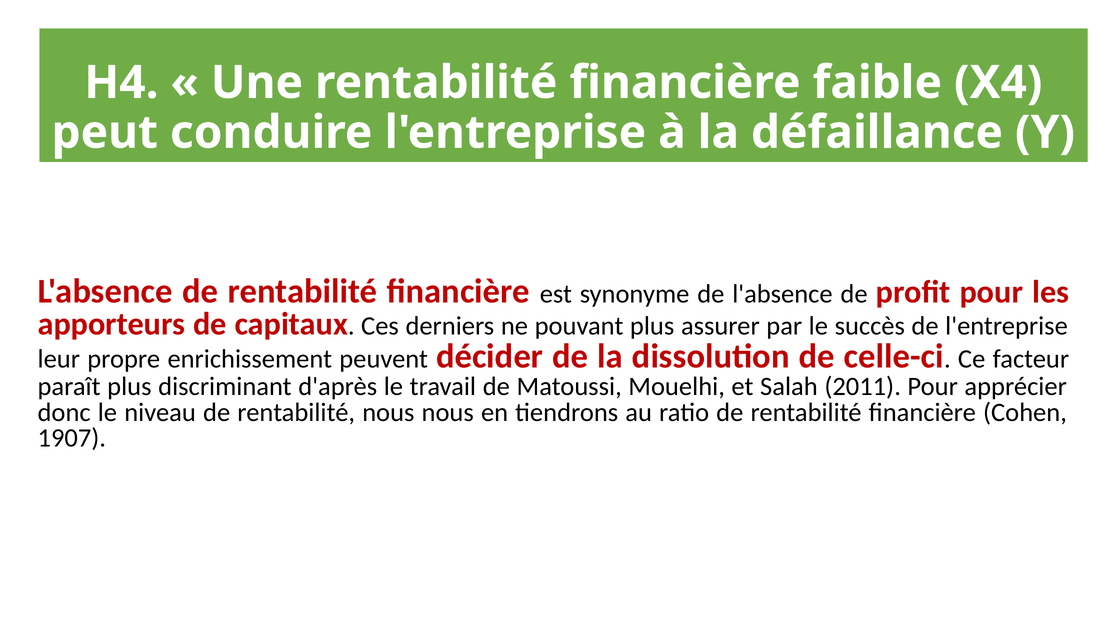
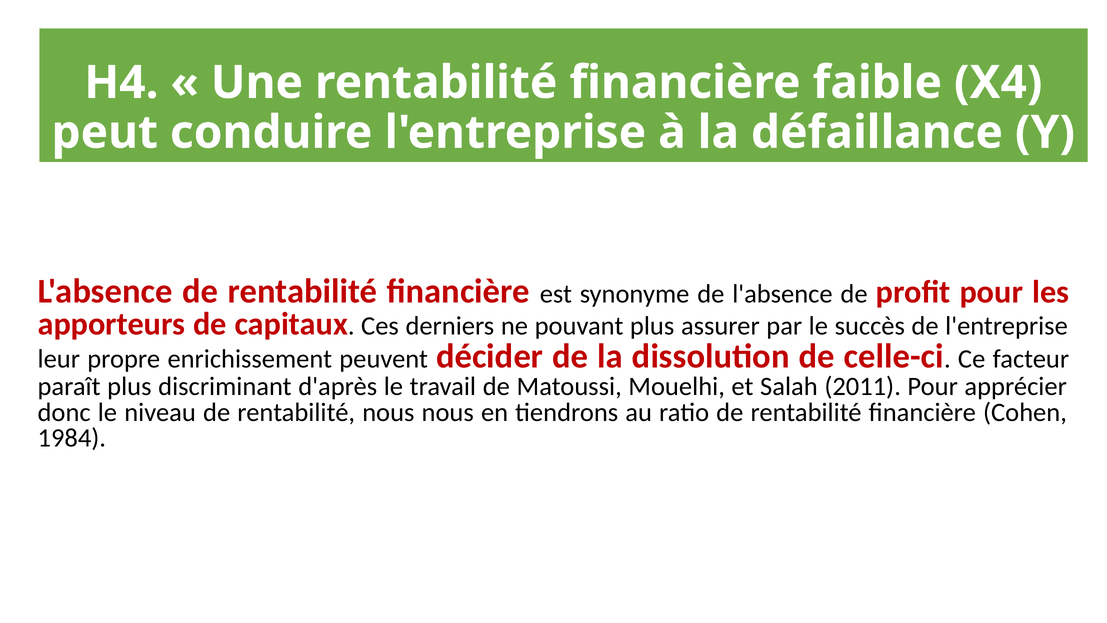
1907: 1907 -> 1984 (72, 438)
